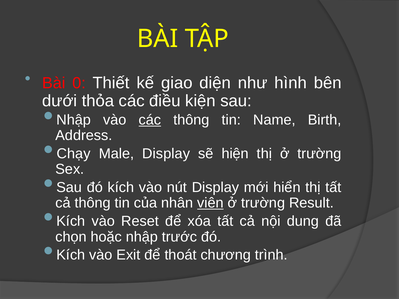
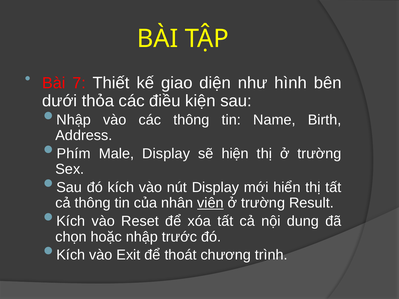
0: 0 -> 7 (79, 83)
các underline: present -> none (150, 120)
Chạy: Chạy -> Phím (74, 154)
